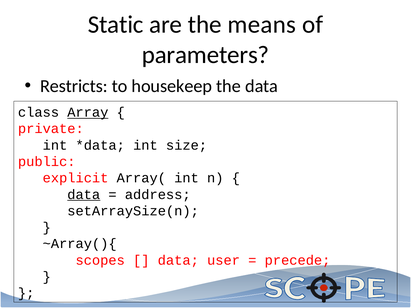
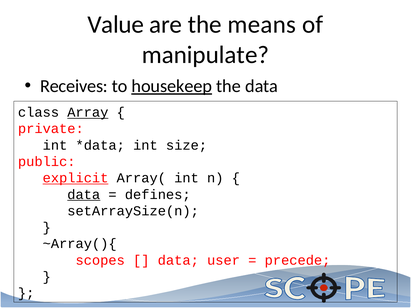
Static: Static -> Value (116, 25)
parameters: parameters -> manipulate (205, 55)
Restricts: Restricts -> Receives (74, 86)
housekeep underline: none -> present (172, 86)
explicit underline: none -> present (76, 178)
address: address -> defines (158, 195)
